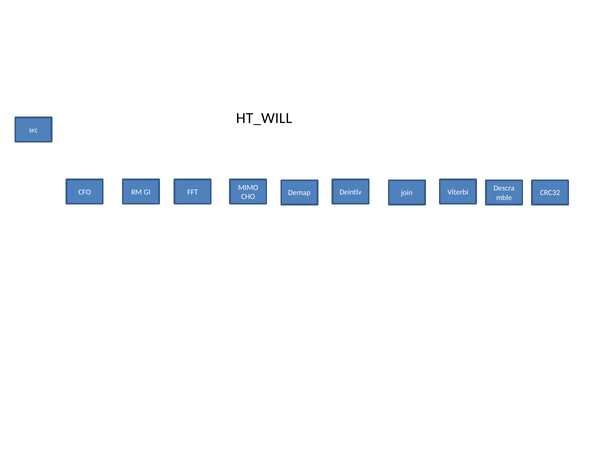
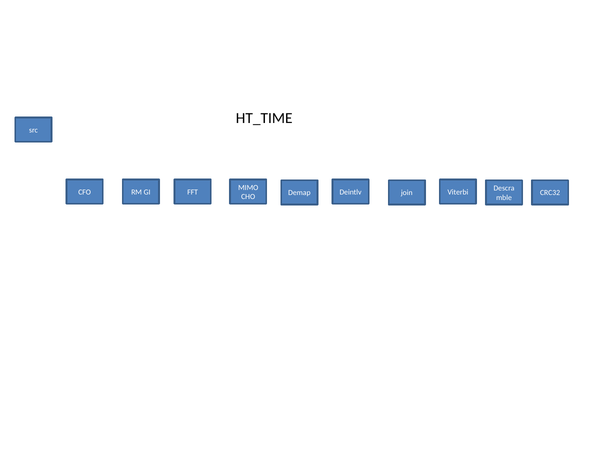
HT_WILL: HT_WILL -> HT_TIME (264, 118)
